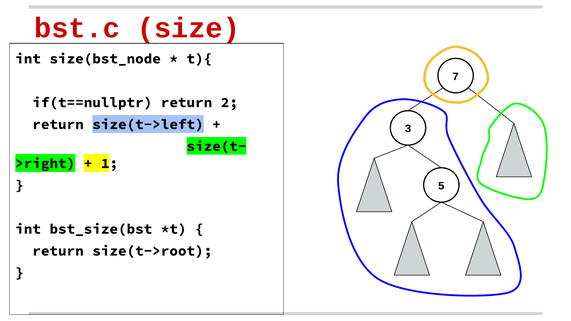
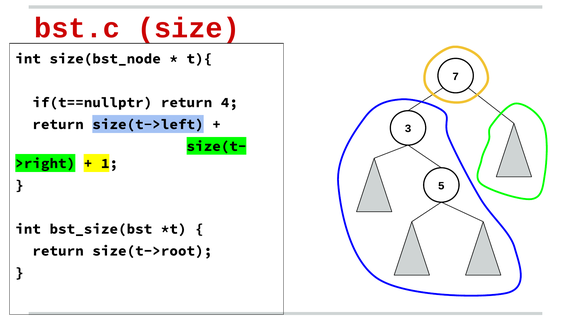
2: 2 -> 4 (229, 102)
